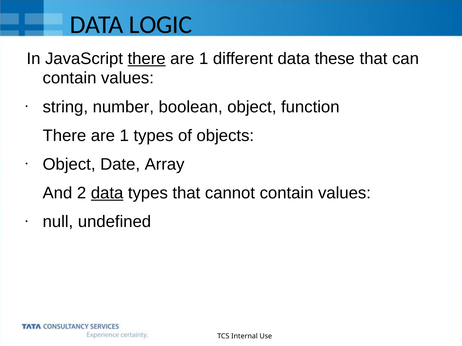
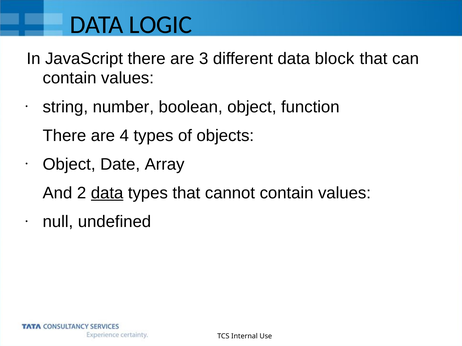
there underline: present -> none (147, 59)
1: 1 -> 3 (204, 59)
these: these -> block (334, 59)
1: 1 -> 4 (124, 136)
